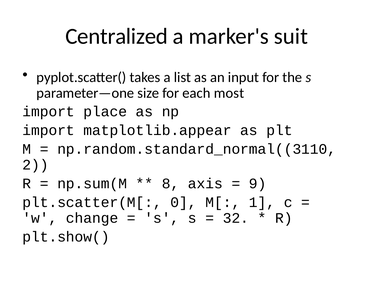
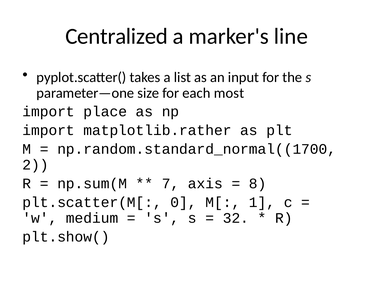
suit: suit -> line (291, 36)
matplotlib.appear: matplotlib.appear -> matplotlib.rather (157, 130)
np.random.standard_normal((3110: np.random.standard_normal((3110 -> np.random.standard_normal((1700 (197, 149)
8: 8 -> 7 (171, 183)
9: 9 -> 8 (258, 183)
change: change -> medium (92, 218)
